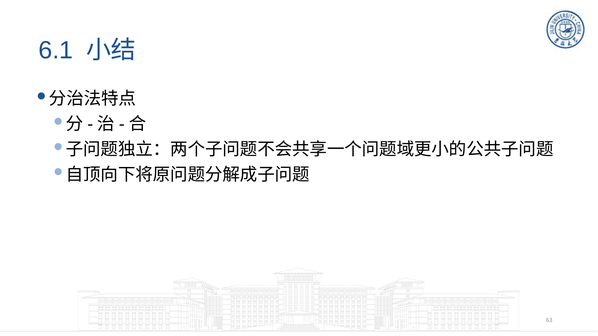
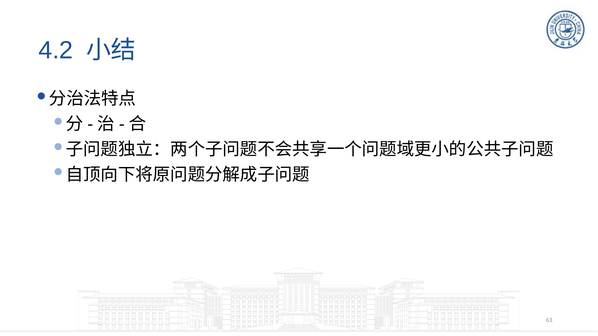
6.1: 6.1 -> 4.2 (56, 50)
